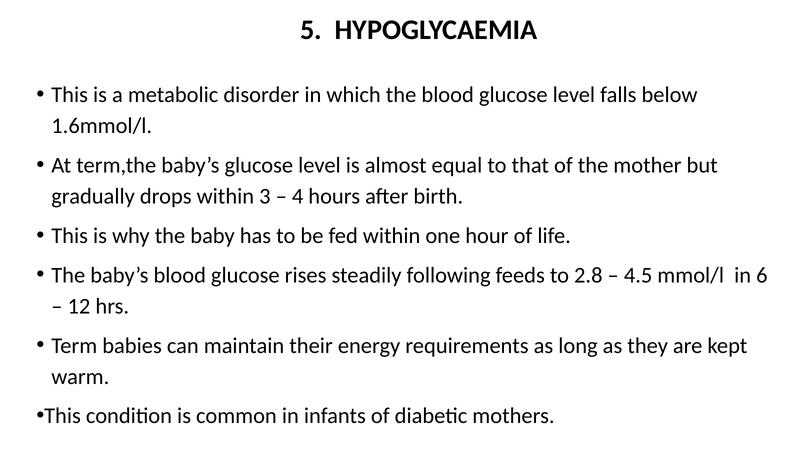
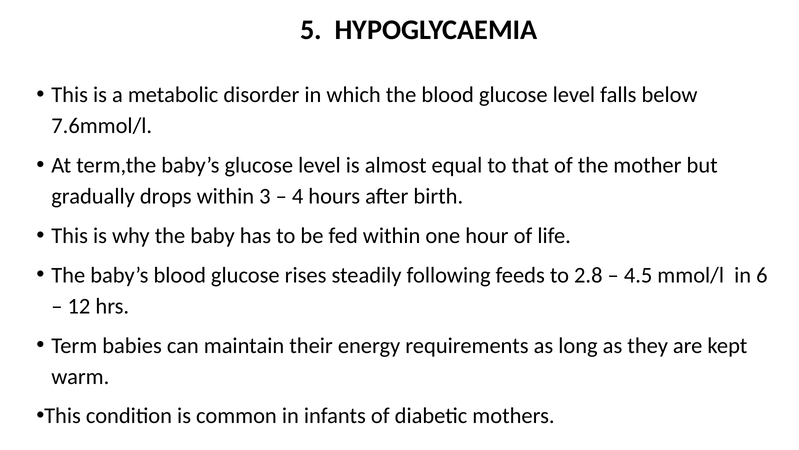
1.6mmol/l: 1.6mmol/l -> 7.6mmol/l (102, 126)
